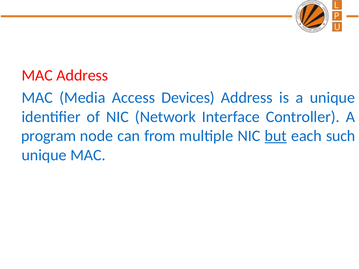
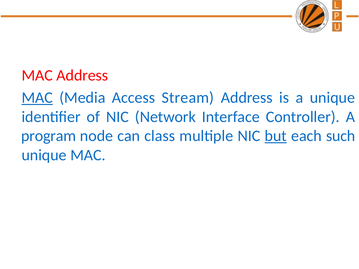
MAC underline: none -> present (37, 98)
Devices: Devices -> Stream (188, 98)
from: from -> class (160, 136)
